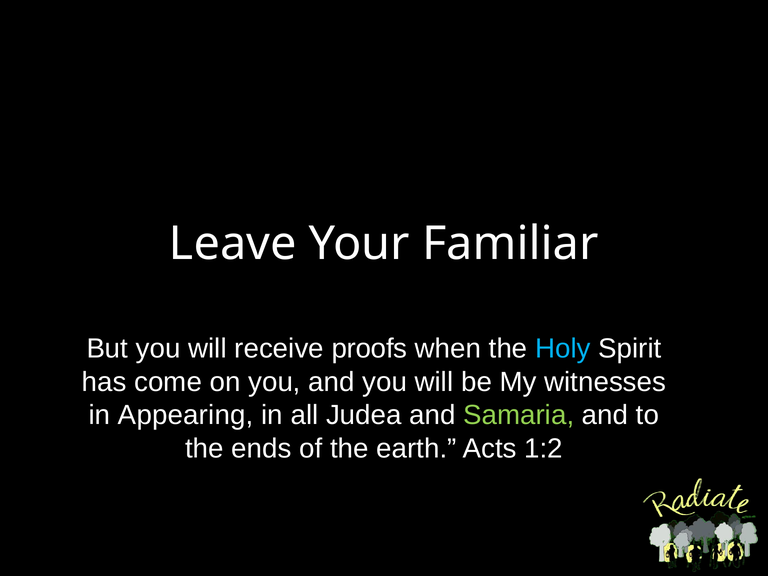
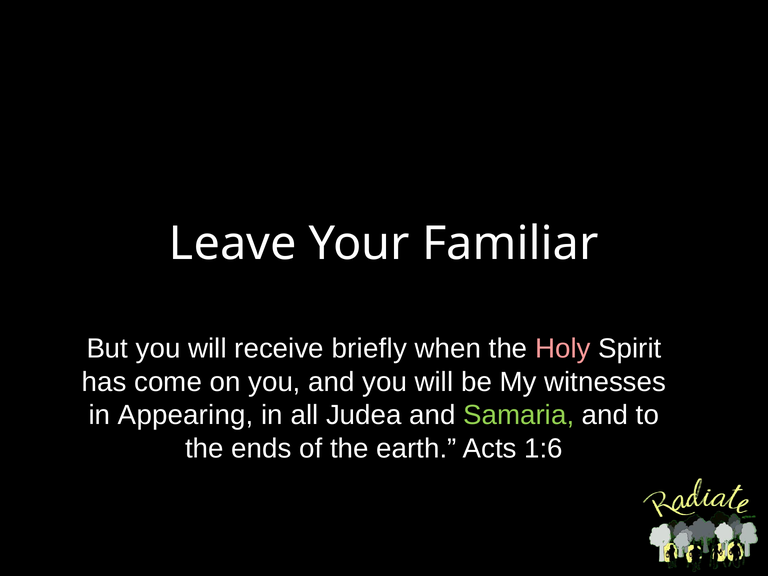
proofs: proofs -> briefly (369, 349)
Holy colour: light blue -> pink (563, 349)
1:2: 1:2 -> 1:6 (544, 449)
